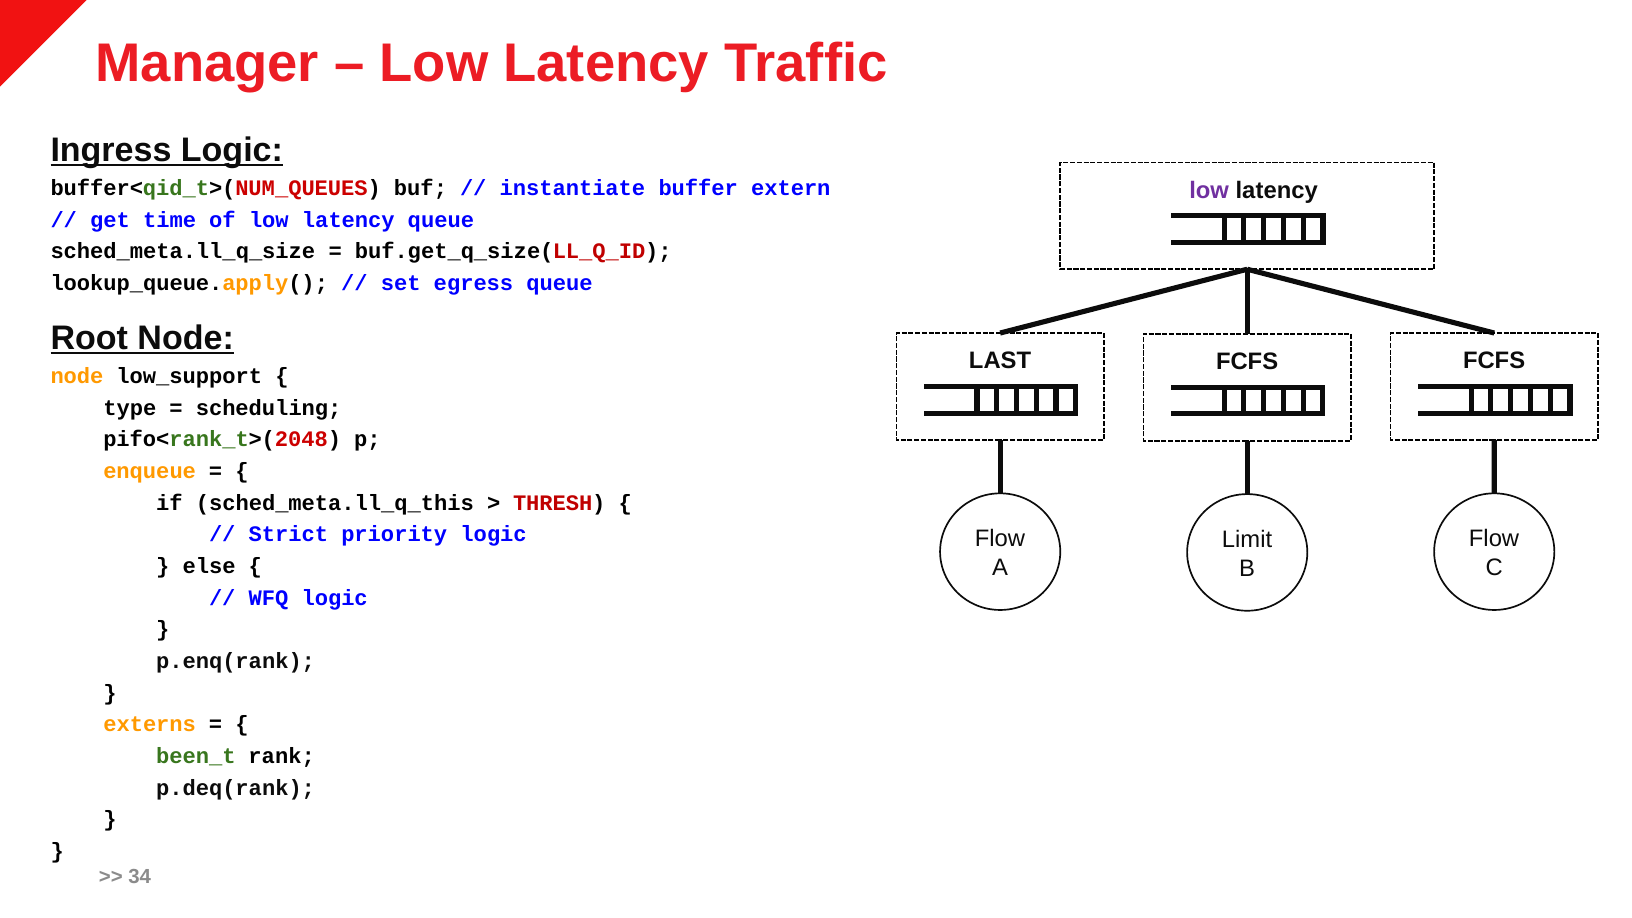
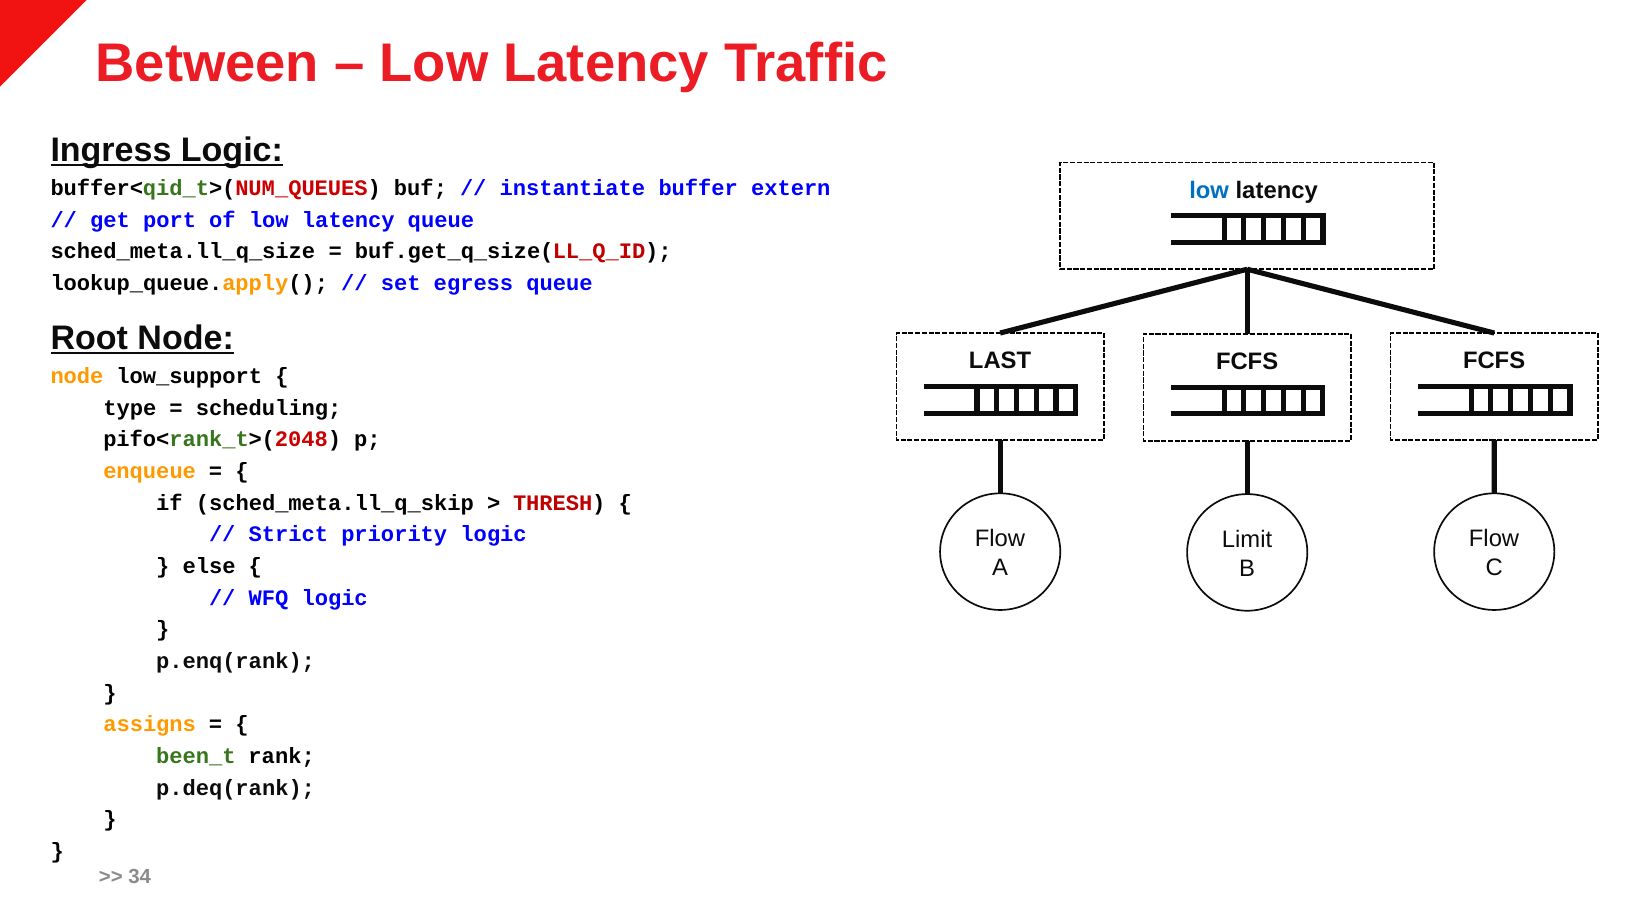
Manager: Manager -> Between (207, 63)
low colour: purple -> blue (1209, 190)
time: time -> port (170, 220)
sched_meta.ll_q_this: sched_meta.ll_q_this -> sched_meta.ll_q_skip (335, 503)
externs: externs -> assigns (150, 724)
